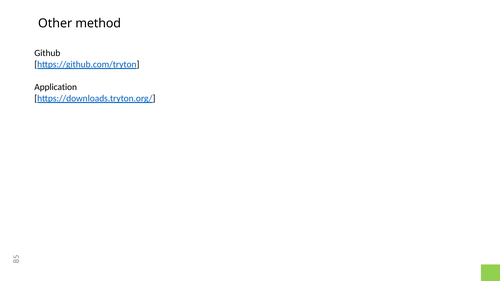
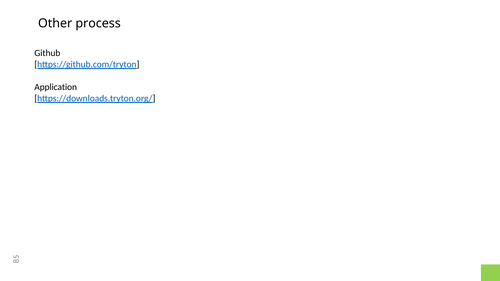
method: method -> process (98, 23)
